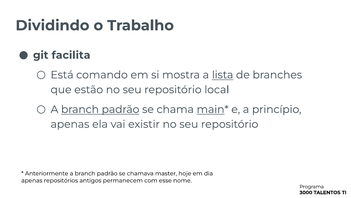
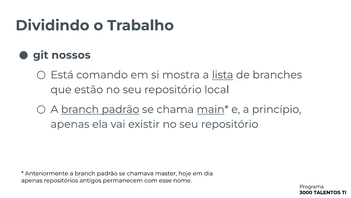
facilita: facilita -> nossos (71, 55)
